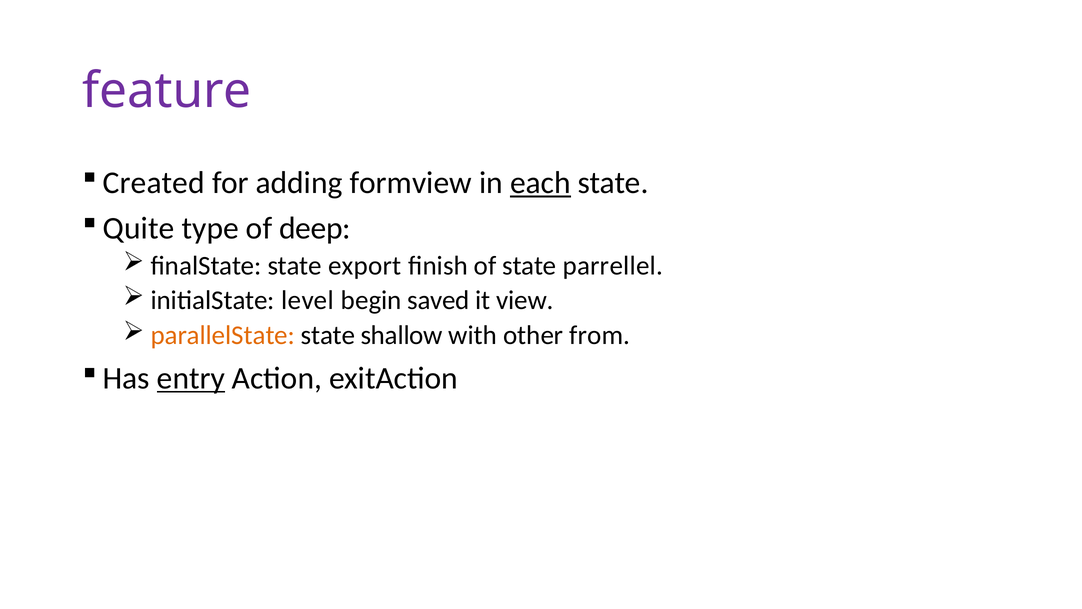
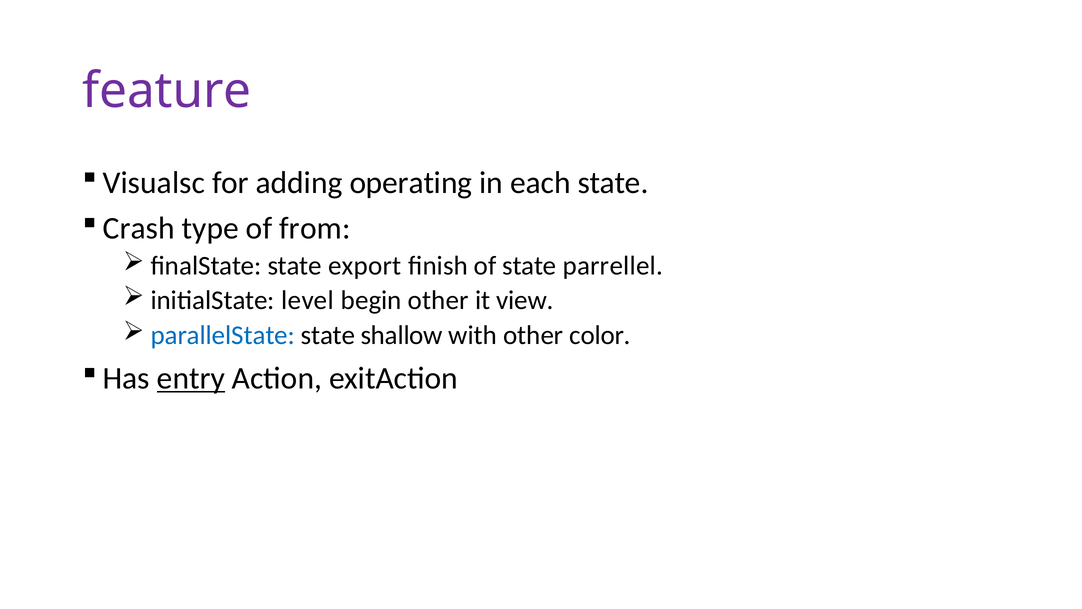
Created: Created -> Visualsc (154, 183)
formview: formview -> operating (411, 183)
each underline: present -> none (540, 183)
Quite: Quite -> Crash (139, 228)
deep: deep -> from (315, 228)
begin saved: saved -> other (438, 300)
parallelState colour: orange -> blue (223, 335)
from: from -> color (600, 335)
